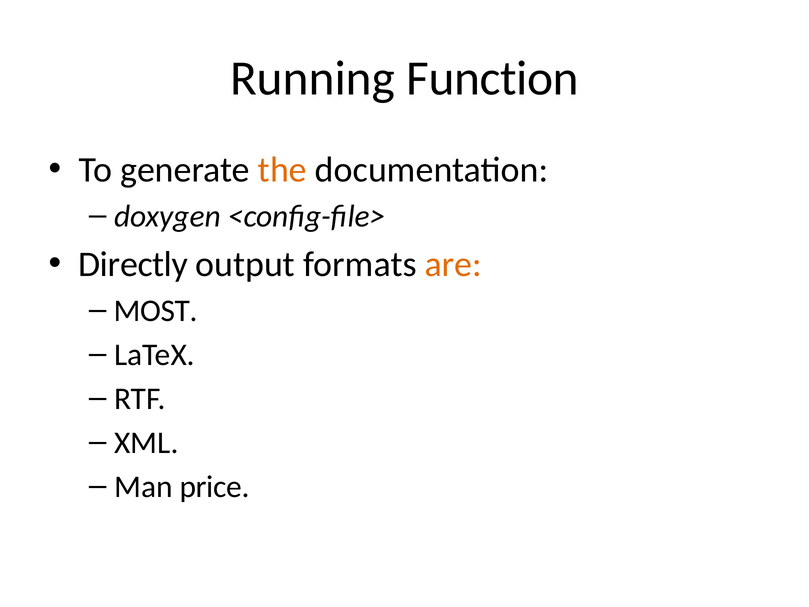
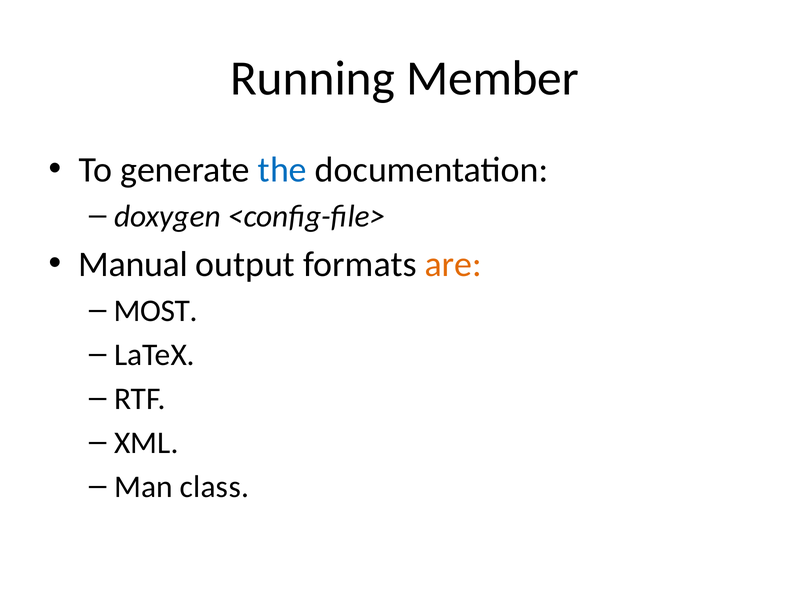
Function: Function -> Member (493, 78)
the colour: orange -> blue (282, 170)
Directly: Directly -> Manual (133, 264)
price: price -> class (214, 486)
